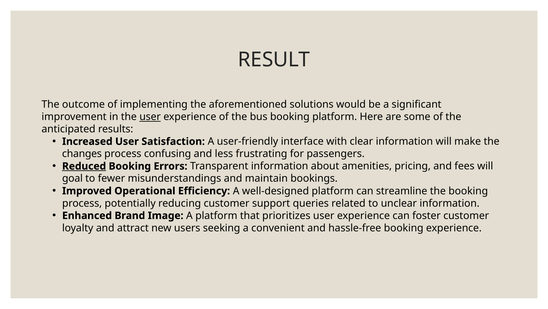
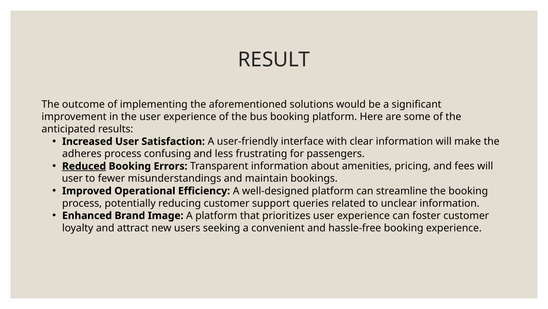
user underline: present -> none (150, 116)
changes: changes -> adheres (82, 153)
goal: goal -> user (72, 178)
